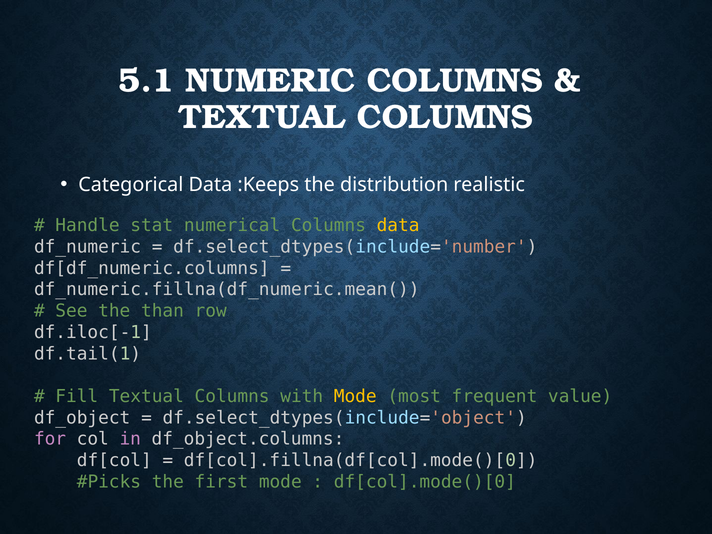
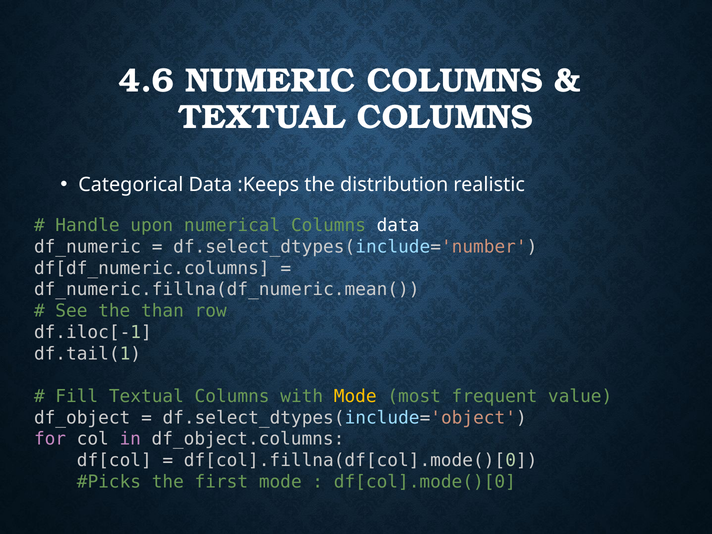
5.1: 5.1 -> 4.6 (146, 81)
stat: stat -> upon (152, 225)
data colour: yellow -> white (398, 225)
